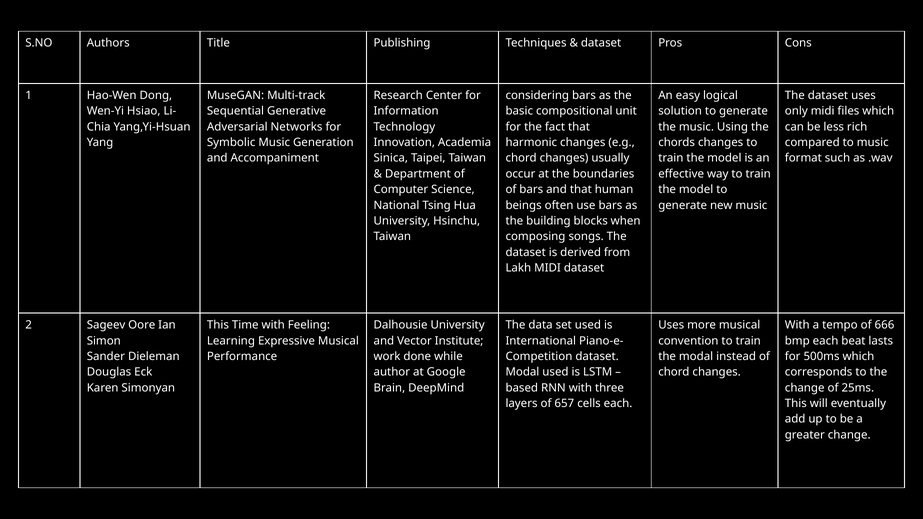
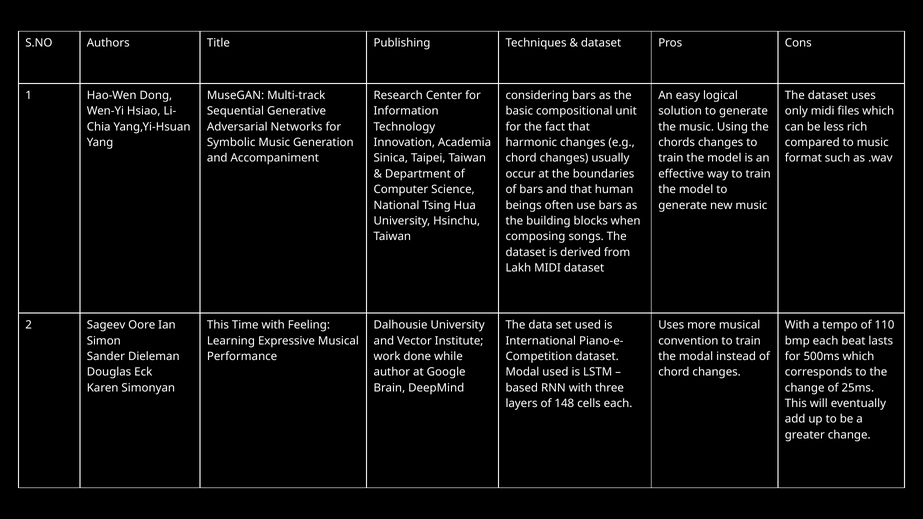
666: 666 -> 110 (884, 325)
657: 657 -> 148 (564, 404)
